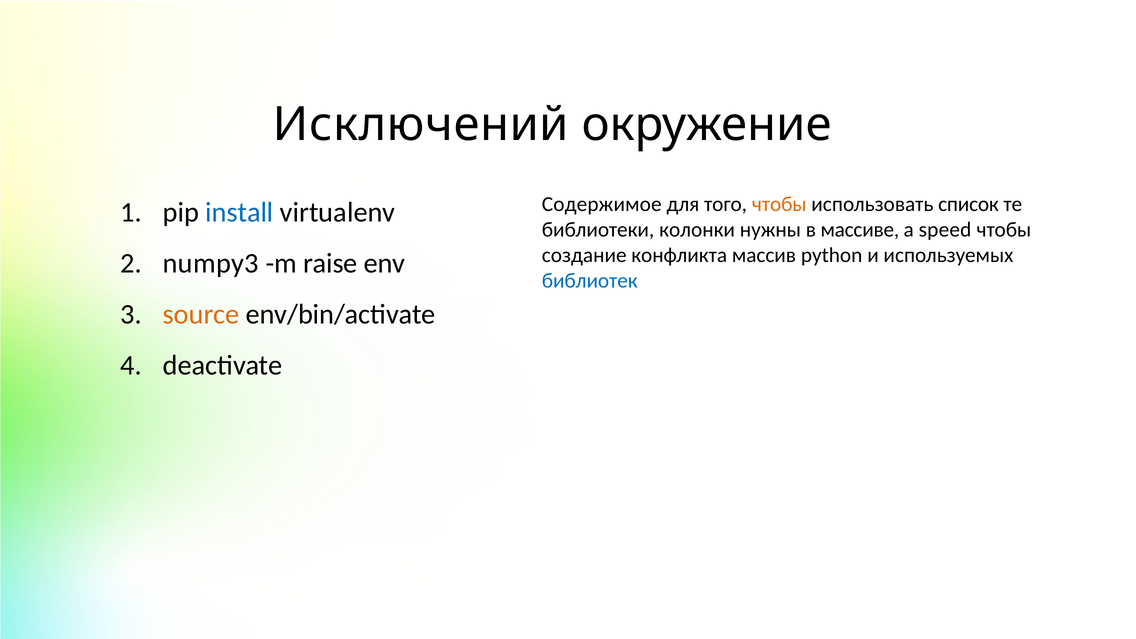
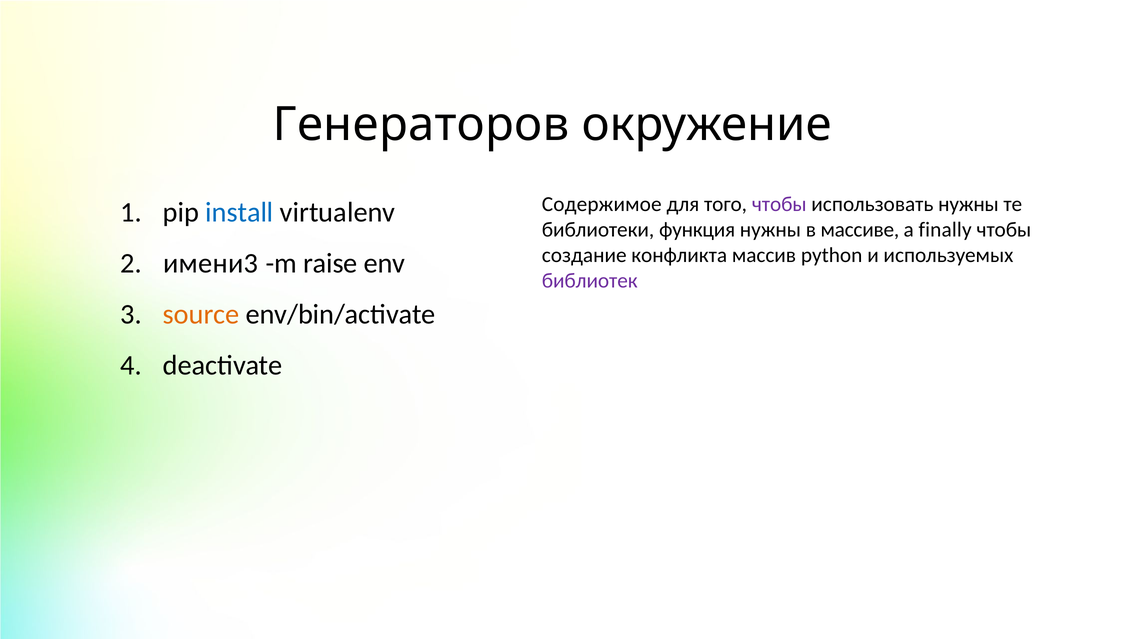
Исключений: Исключений -> Генераторов (421, 125)
чтобы colour: orange -> purple (779, 204)
использовать список: список -> нужны (968, 204)
колонки: колонки -> функция (697, 230)
speed: speed -> finally (945, 230)
numpy3: numpy3 -> имени3 (211, 263)
библиотек colour: blue -> purple (590, 281)
